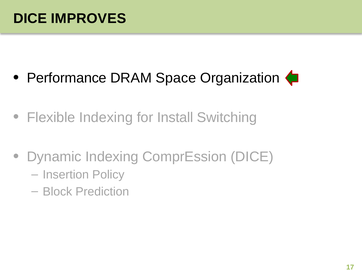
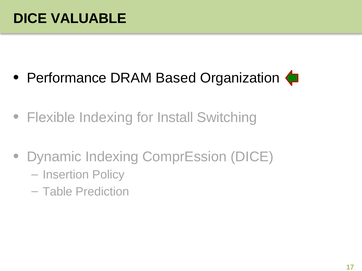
IMPROVES: IMPROVES -> VALUABLE (89, 18)
Space: Space -> Based (176, 78)
Block: Block -> Table (57, 192)
